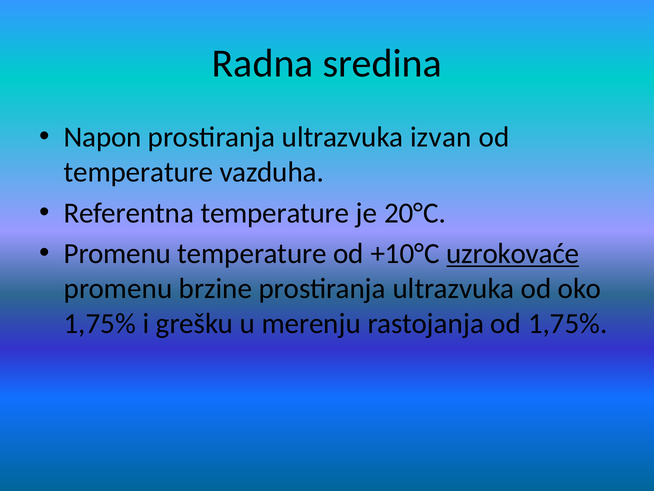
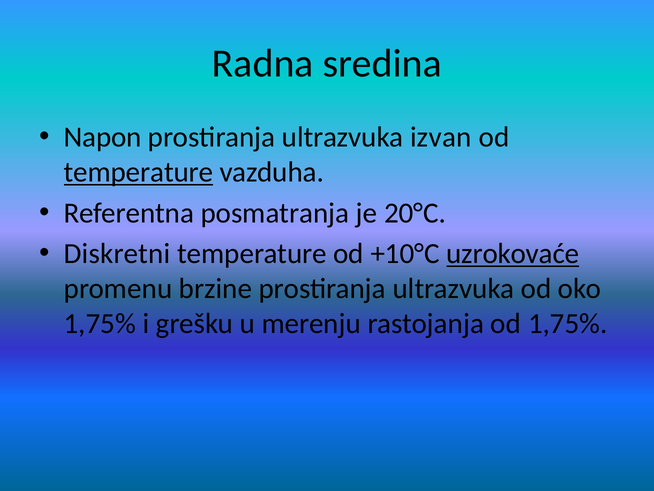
temperature underline: none -> present (138, 172)
Referentna temperature: temperature -> posmatranja (275, 213)
Promenu: Promenu -> Diskretni (117, 254)
